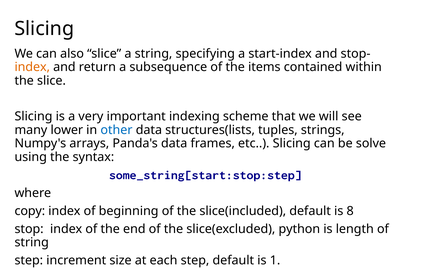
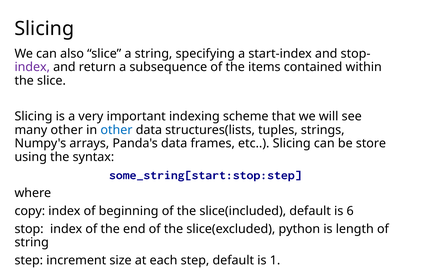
index colour: orange -> purple (32, 67)
many lower: lower -> other (67, 130)
solve: solve -> store (371, 144)
8: 8 -> 6 (350, 211)
